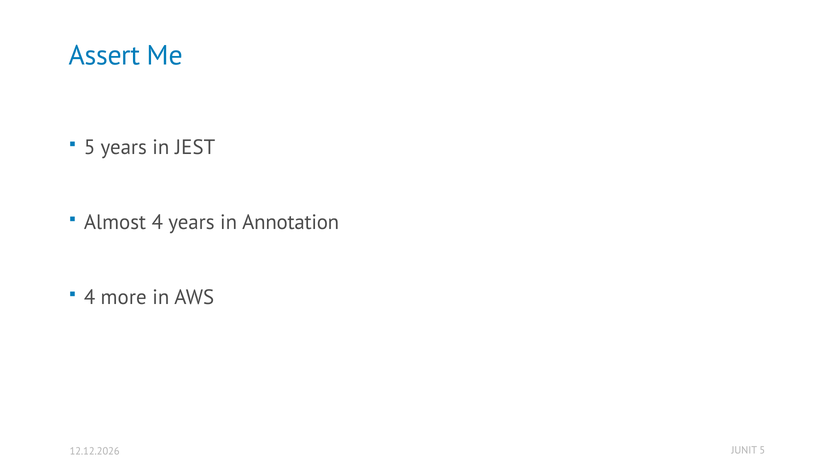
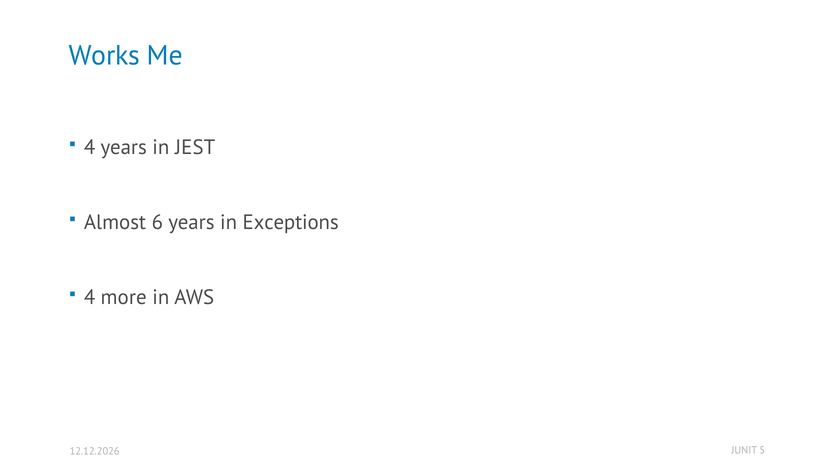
Assert: Assert -> Works (104, 56)
5: 5 -> 4 (90, 148)
Almost 4: 4 -> 6 (157, 223)
Annotation: Annotation -> Exceptions (291, 223)
